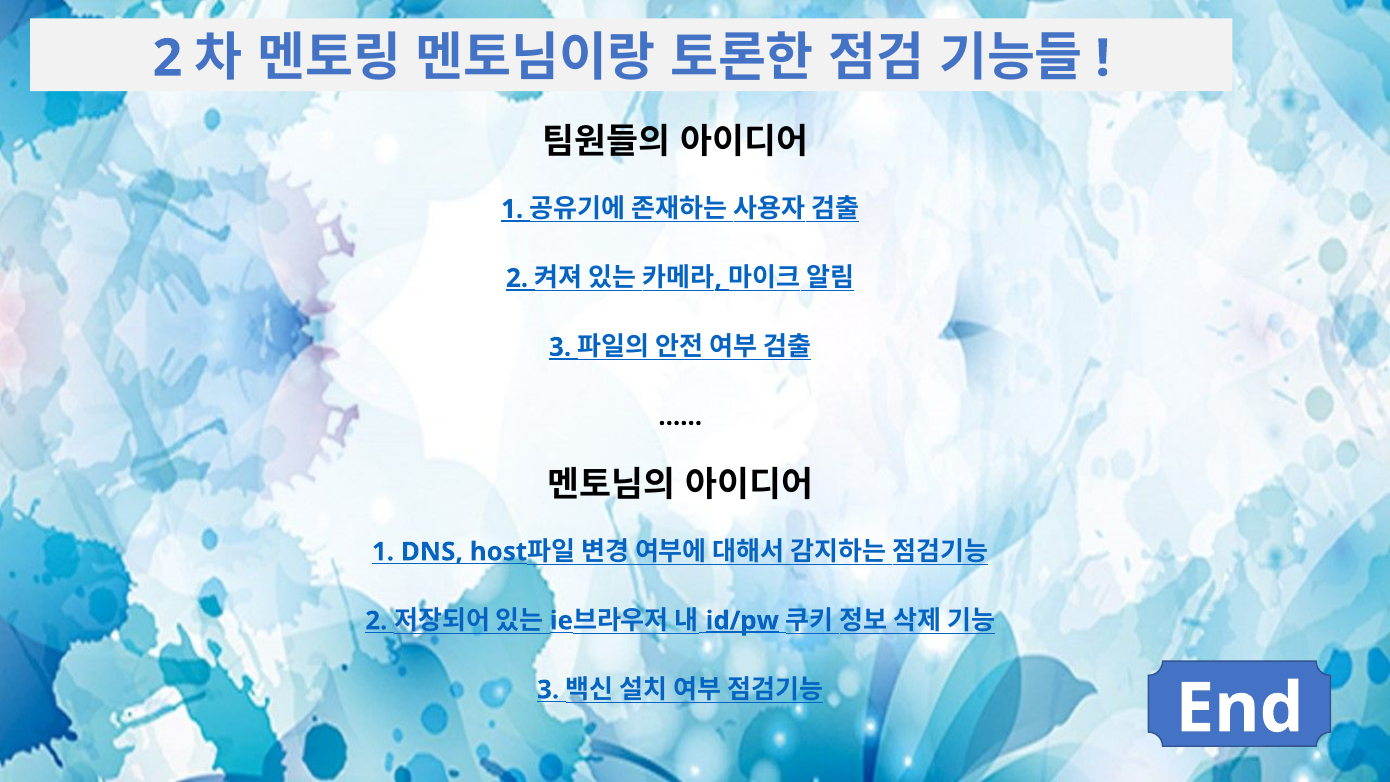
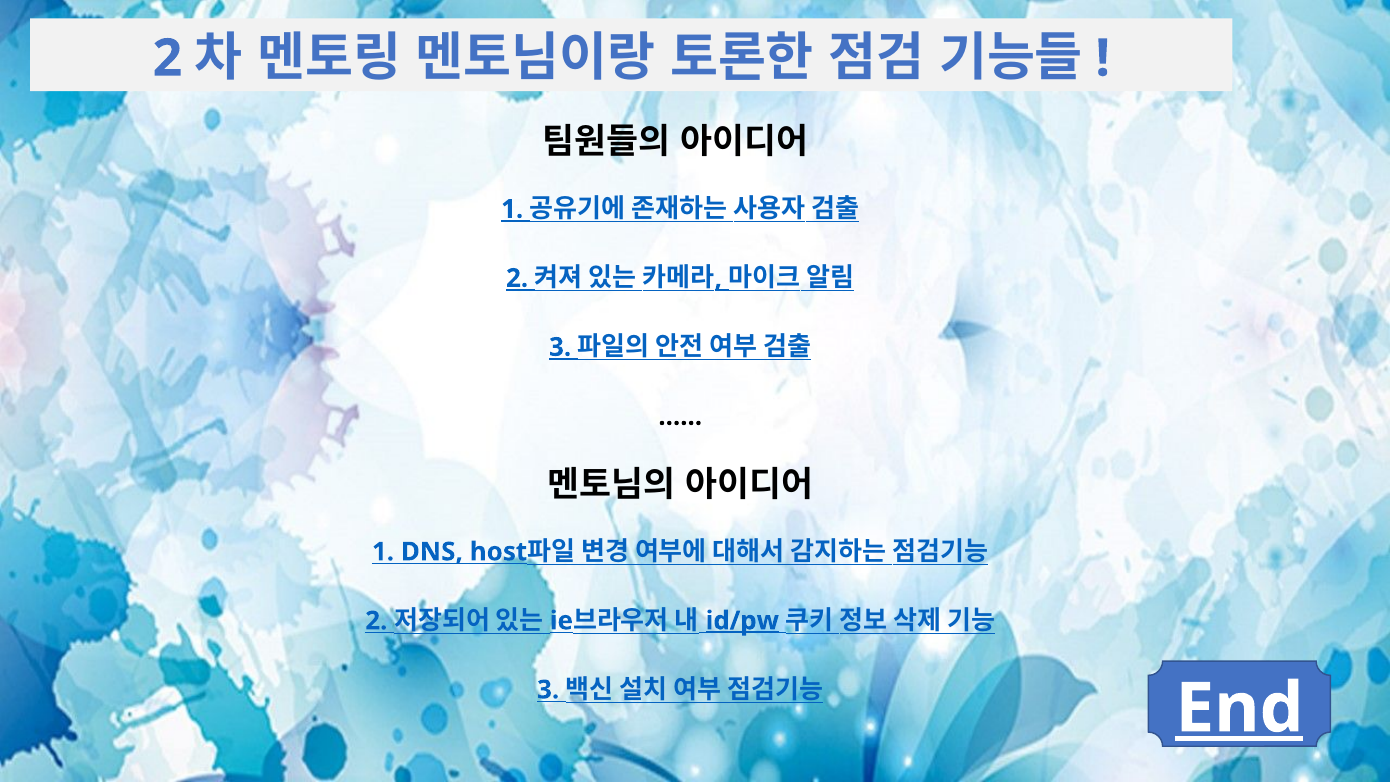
End underline: none -> present (1239, 708)
